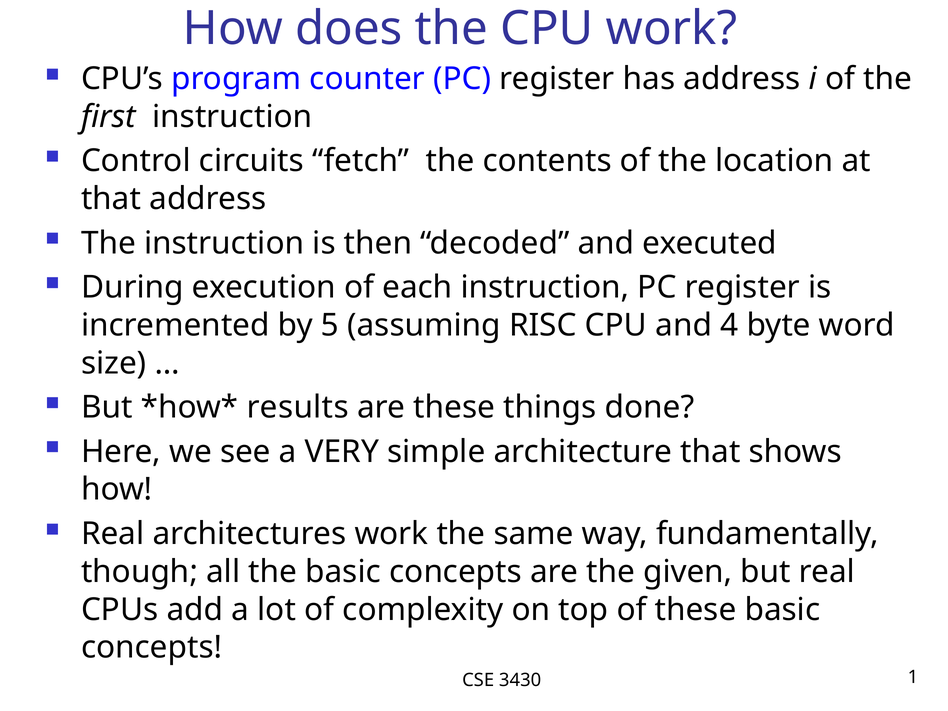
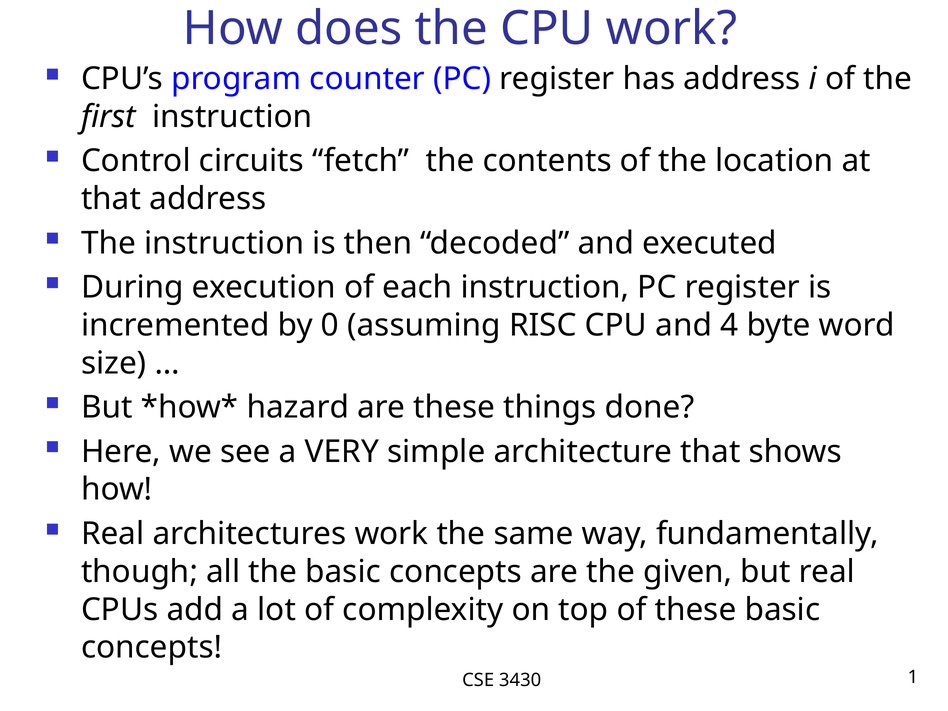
5: 5 -> 0 (330, 325)
results: results -> hazard (298, 407)
